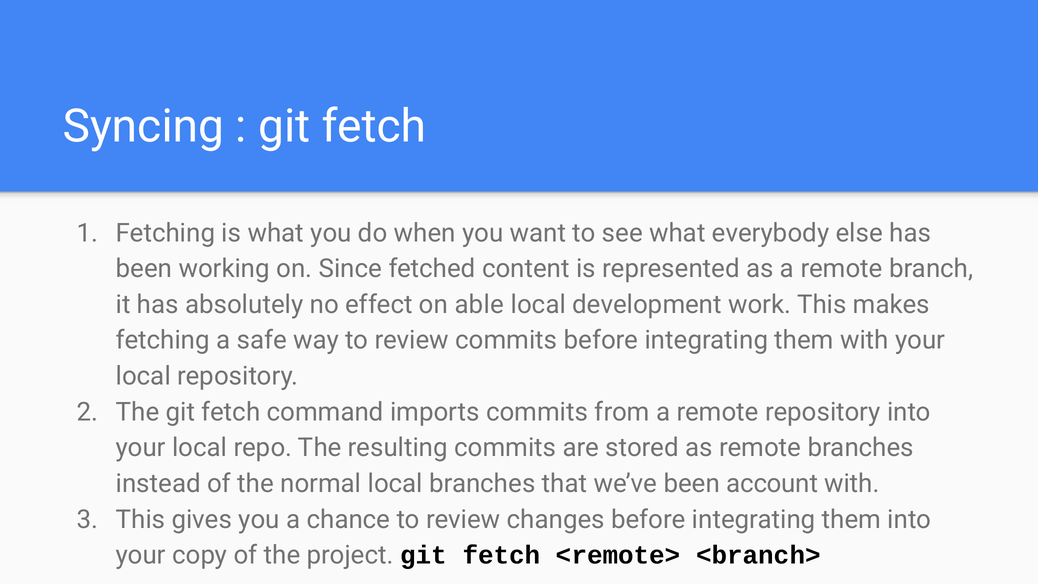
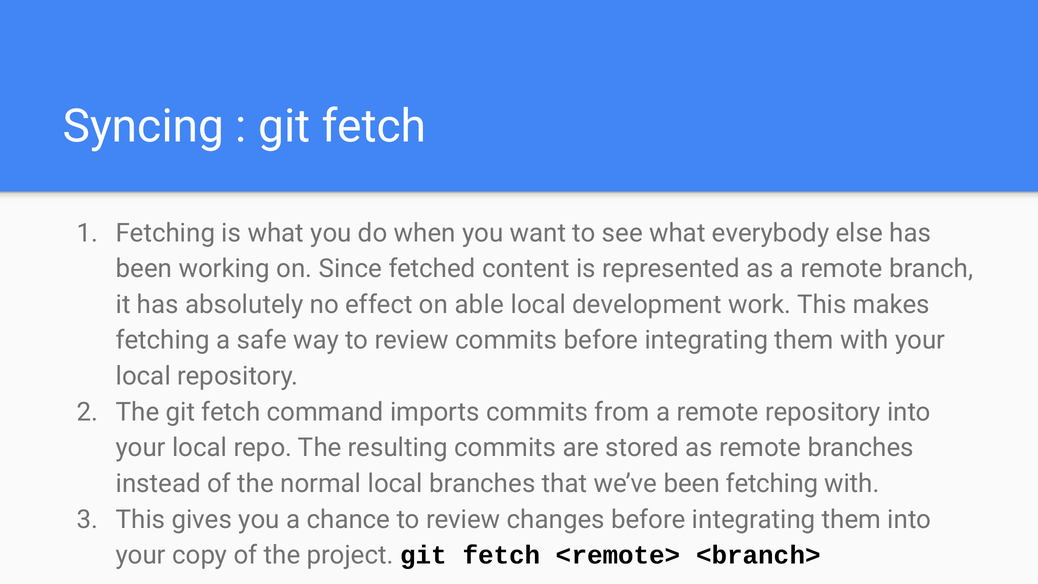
been account: account -> fetching (772, 484)
